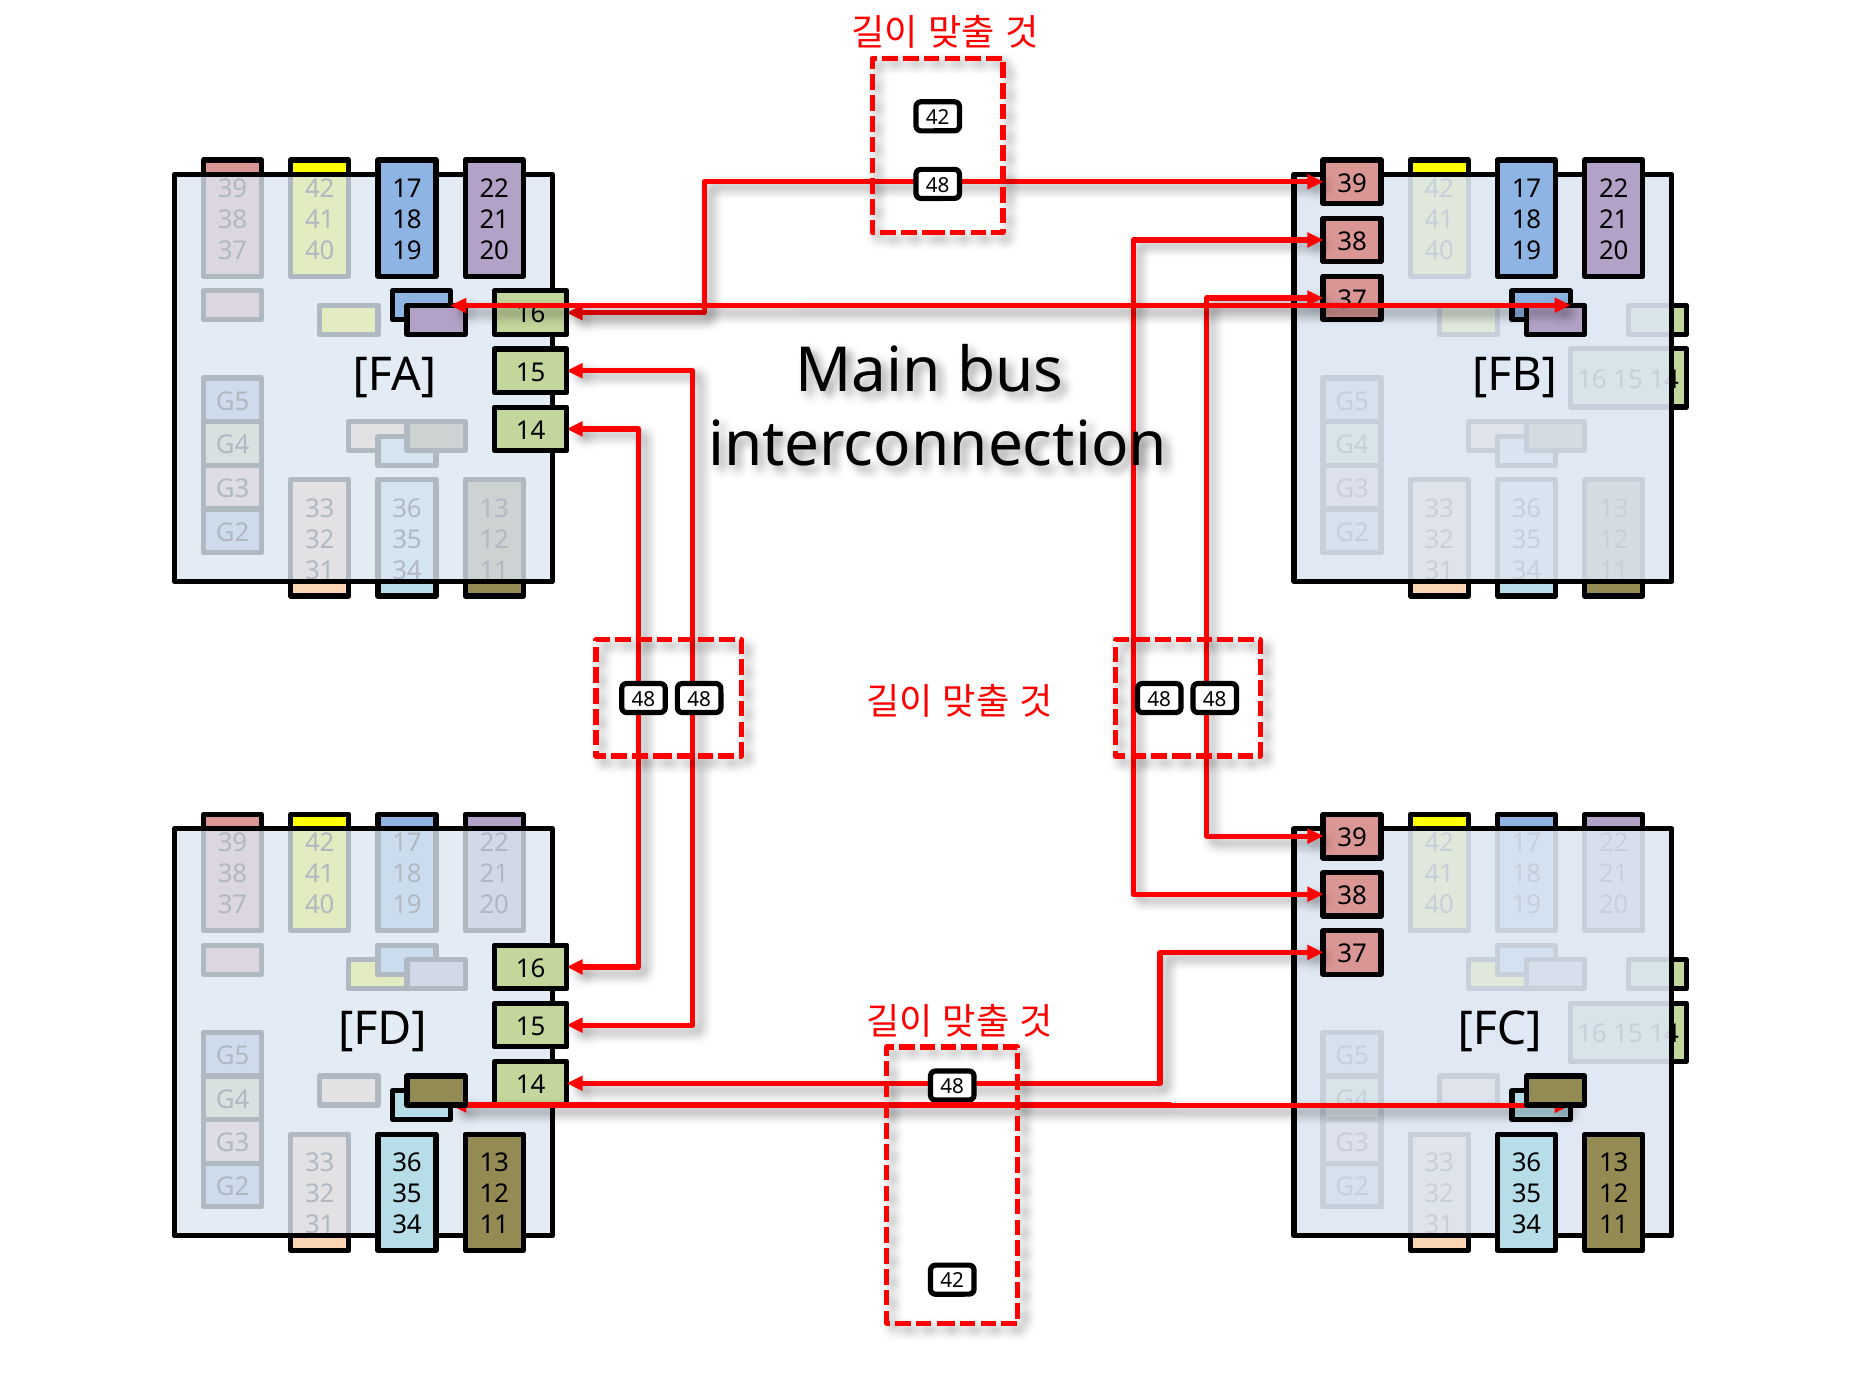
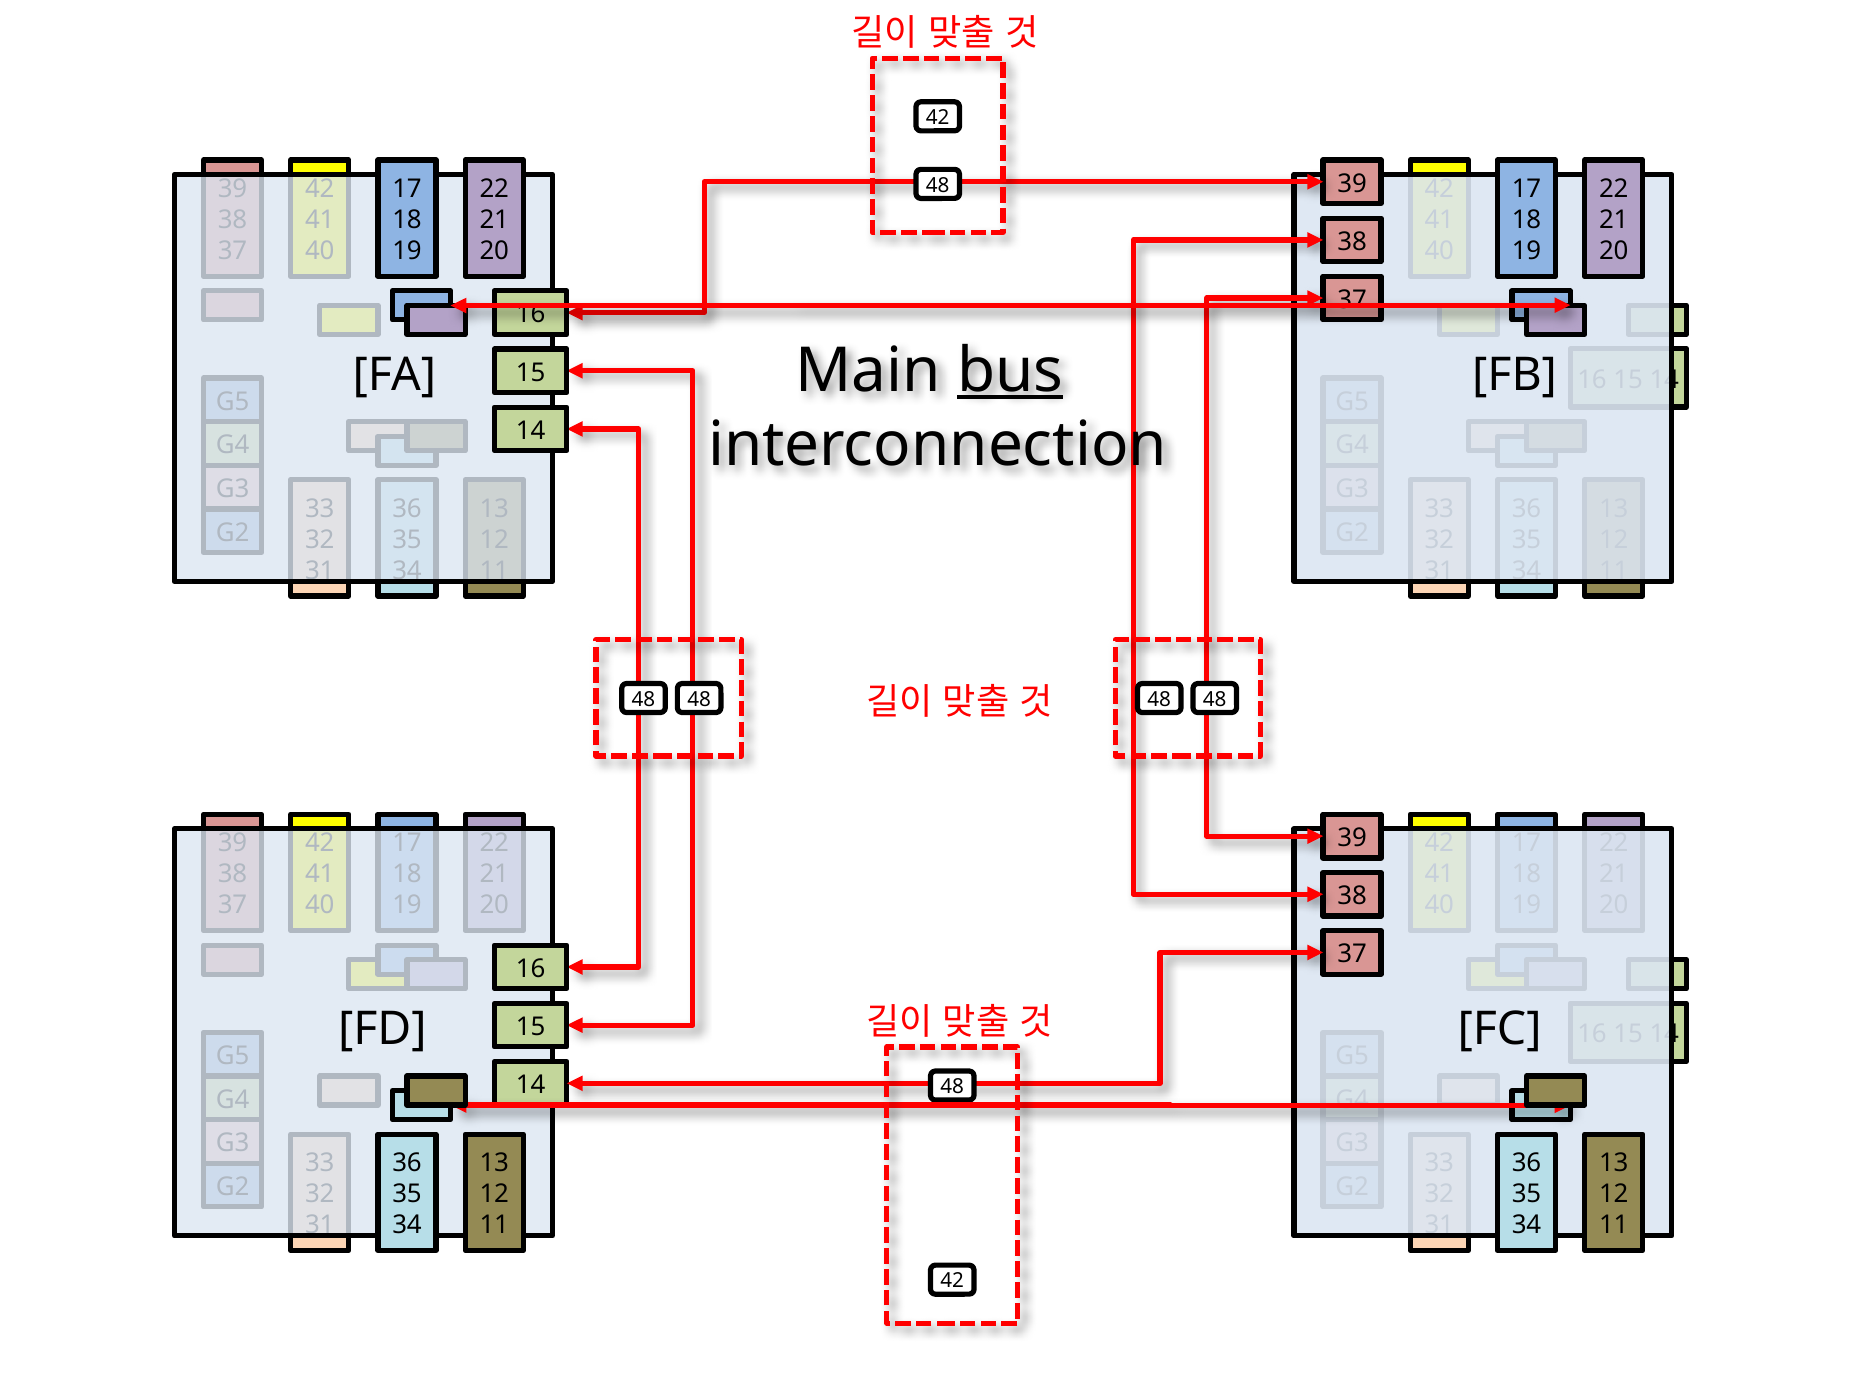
bus underline: none -> present (1010, 371)
